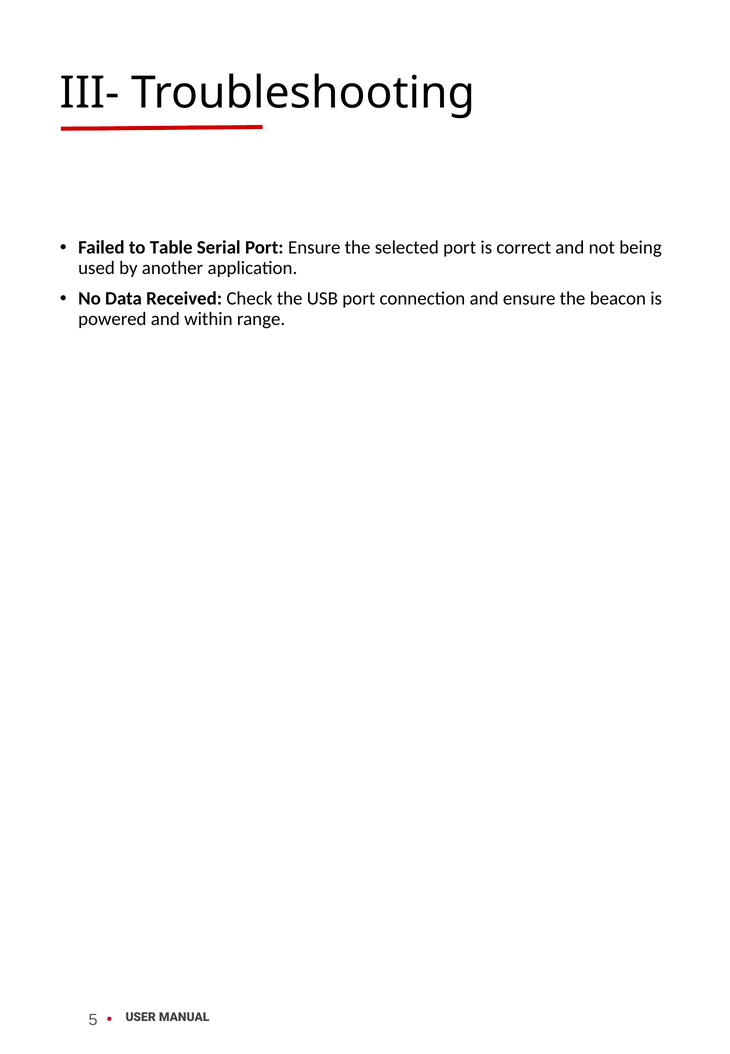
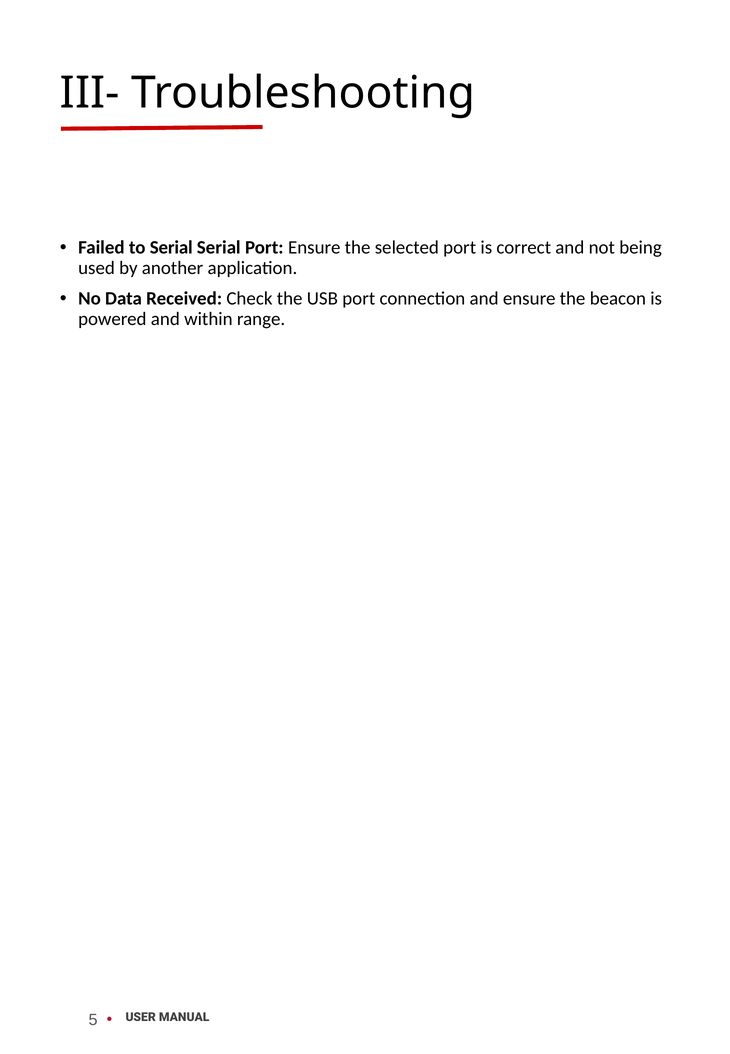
to Table: Table -> Serial (171, 248)
